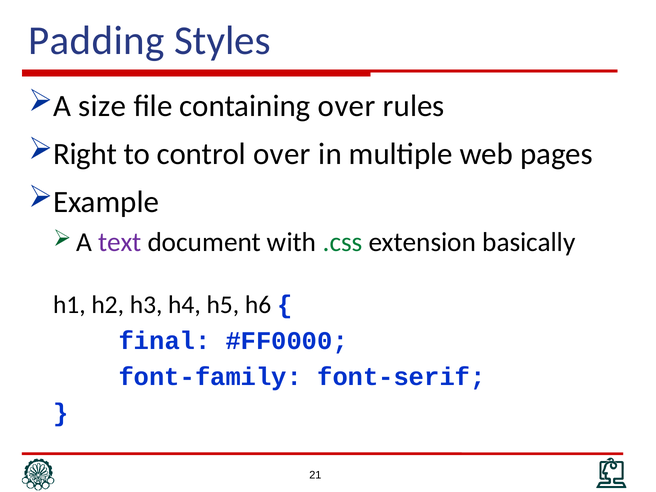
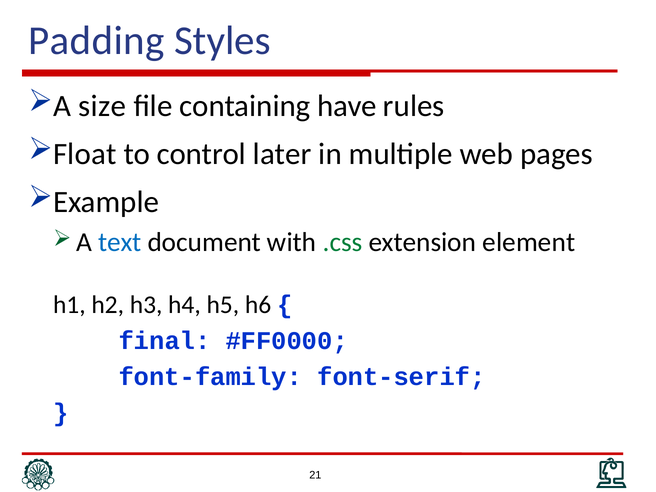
containing over: over -> have (347, 106)
Right: Right -> Float (85, 154)
control over: over -> later (282, 154)
text colour: purple -> blue (120, 242)
basically: basically -> element (529, 242)
